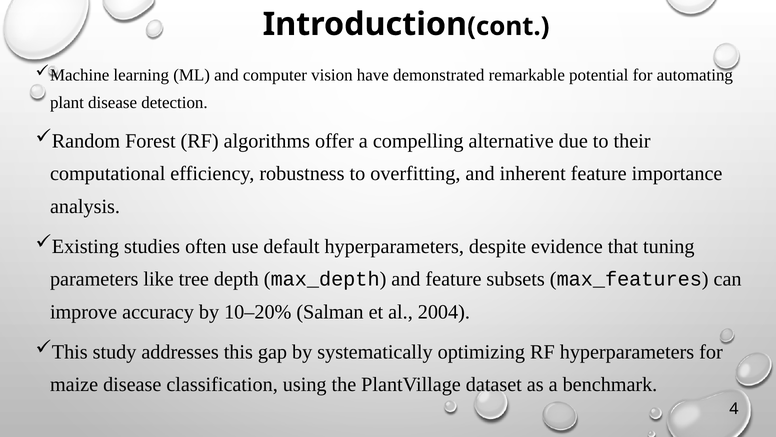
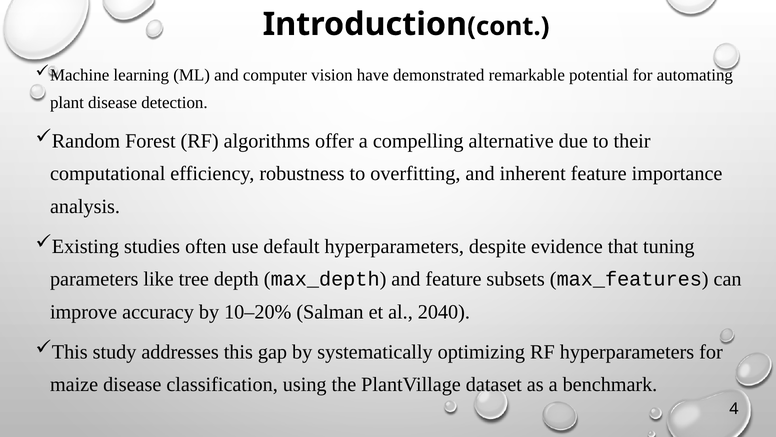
2004: 2004 -> 2040 (444, 312)
